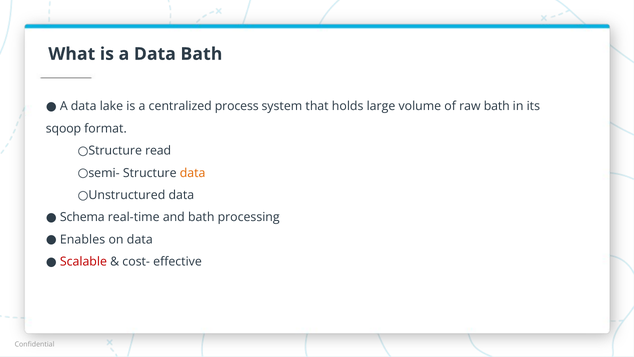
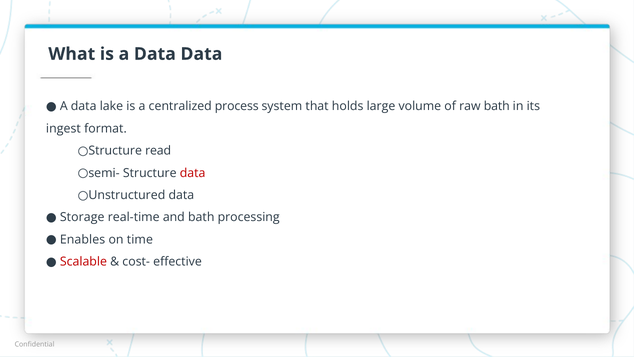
Data Bath: Bath -> Data (201, 54)
sqoop: sqoop -> ingest (63, 128)
data colour: orange -> red (193, 173)
Schema: Schema -> Storage (82, 217)
on data: data -> time (140, 239)
